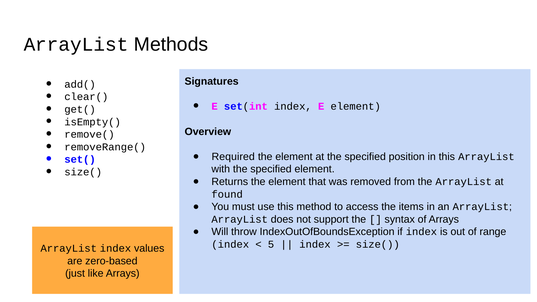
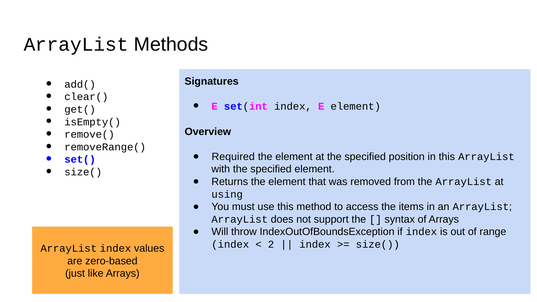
found: found -> using (227, 194)
5: 5 -> 2 (271, 244)
